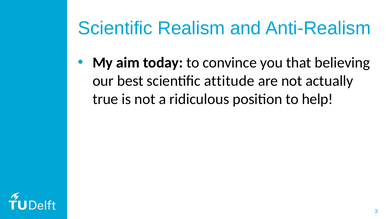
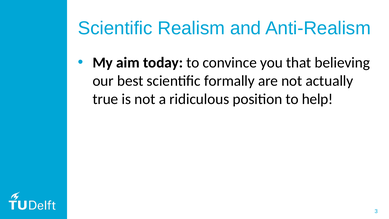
attitude: attitude -> formally (229, 81)
